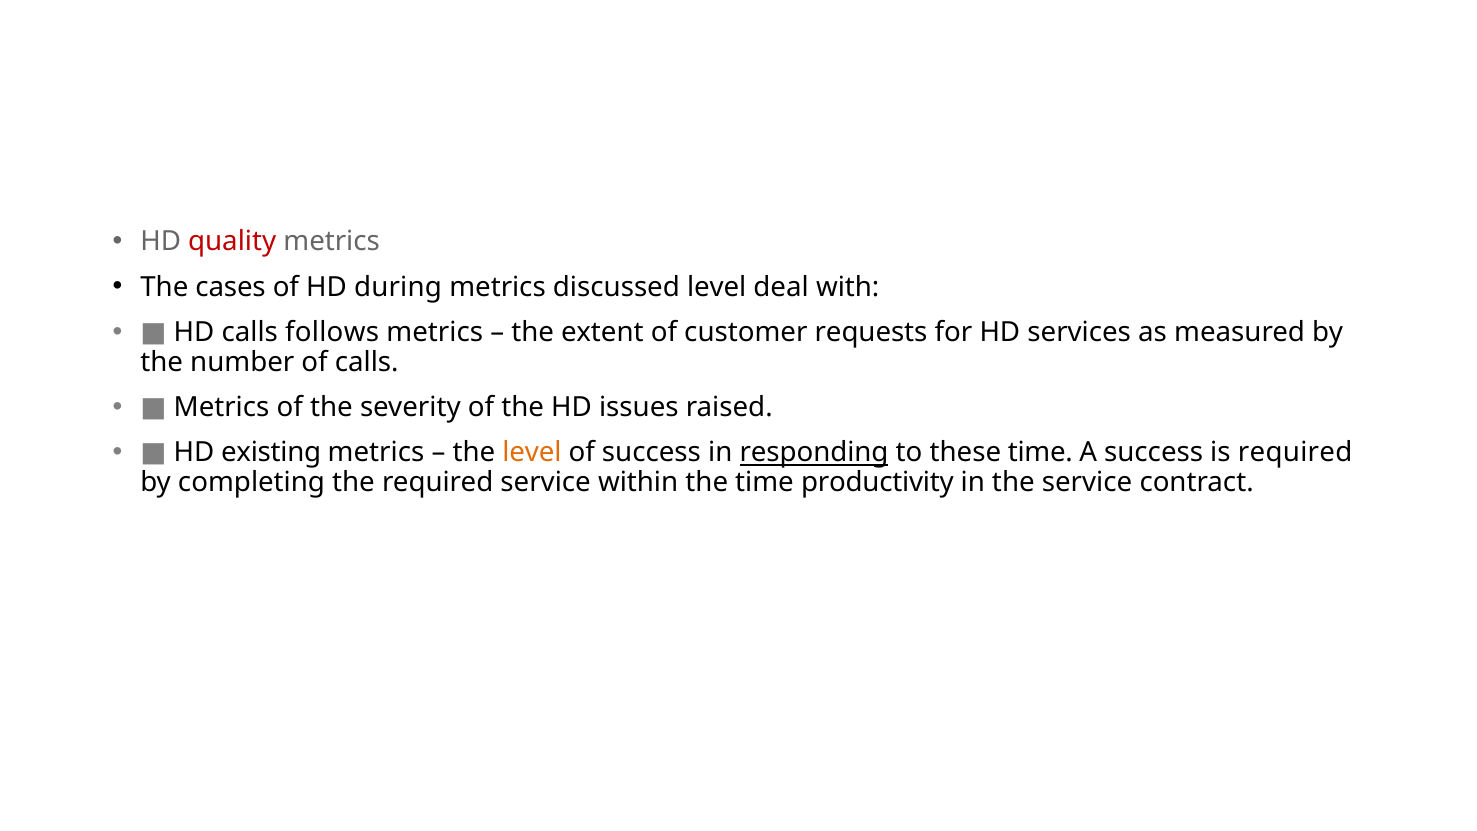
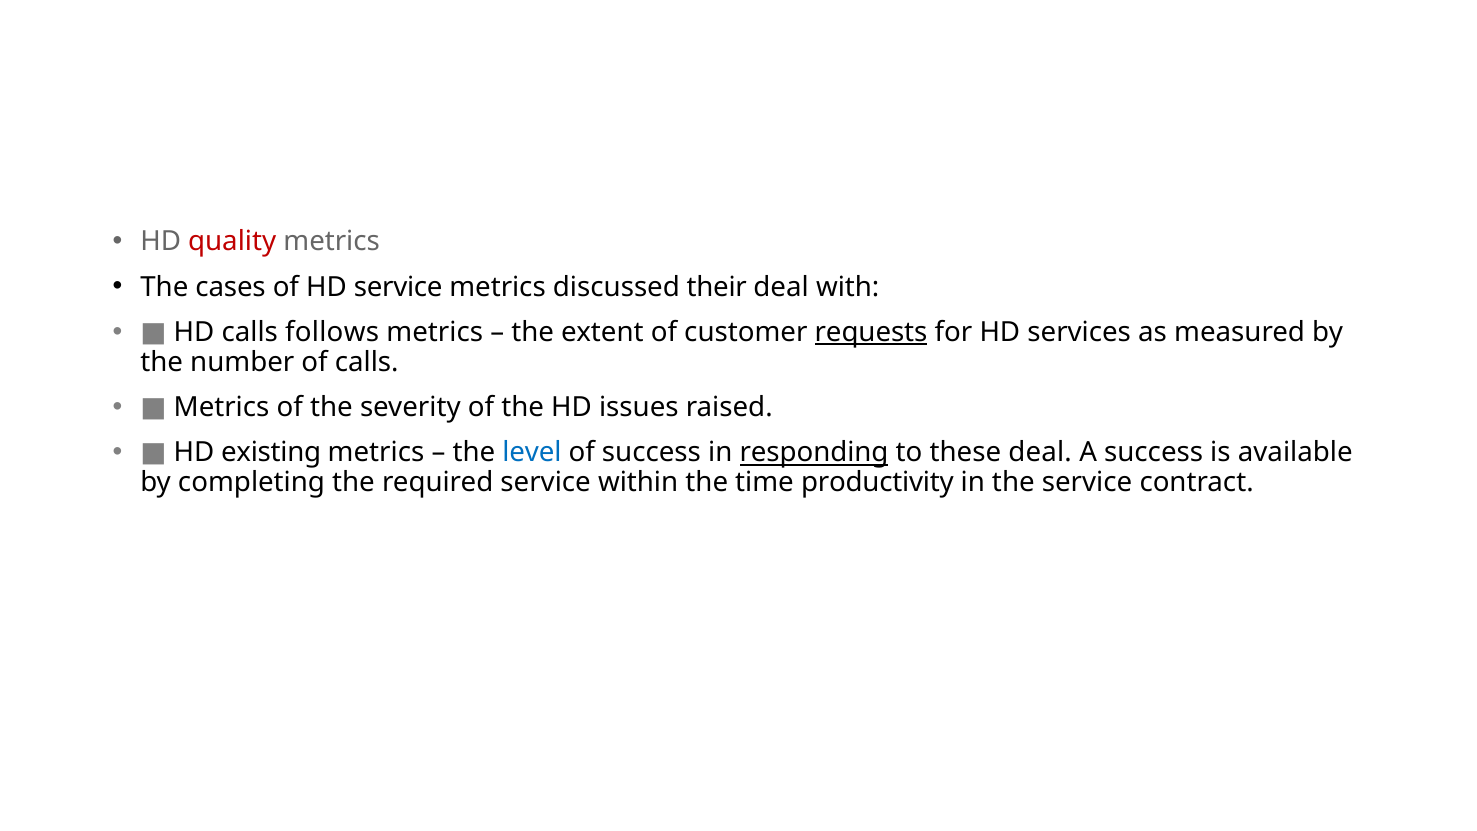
HD during: during -> service (398, 287)
discussed level: level -> their (717, 287)
requests underline: none -> present (871, 332)
level colour: orange -> blue (532, 453)
these time: time -> deal (1040, 453)
is required: required -> available (1295, 453)
